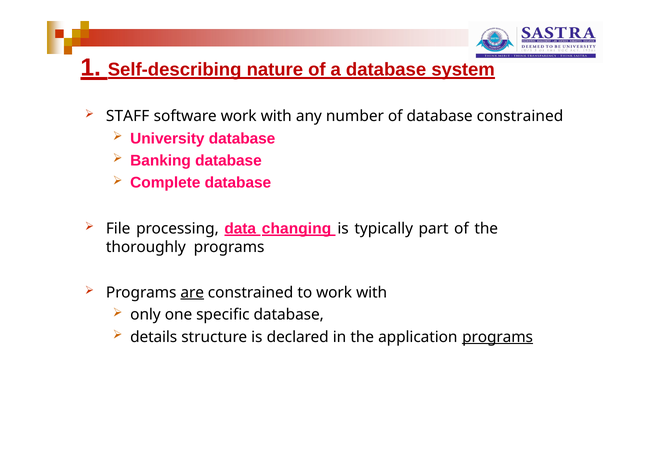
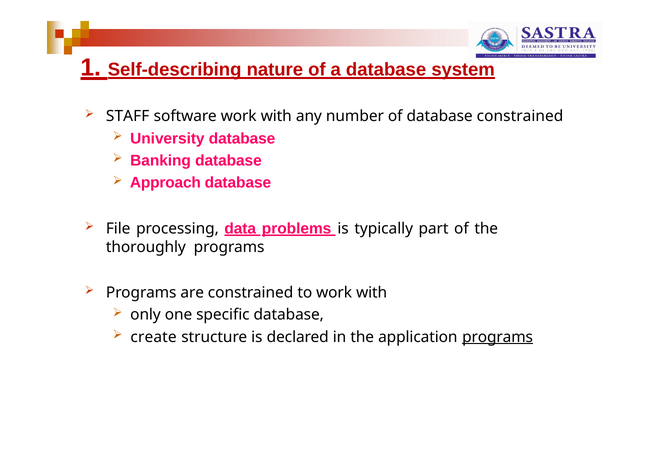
Complete: Complete -> Approach (165, 183)
changing: changing -> problems (297, 229)
are underline: present -> none (192, 293)
details: details -> create (154, 337)
